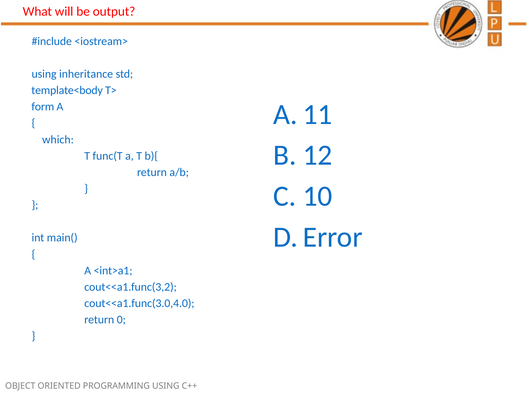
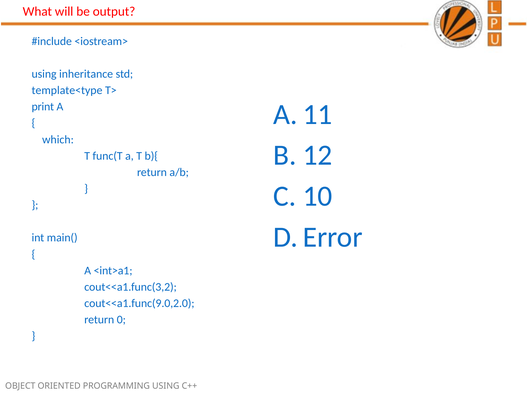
template<body: template<body -> template<type (67, 90)
form: form -> print (43, 107)
cout<<a1.func(3.0,4.0: cout<<a1.func(3.0,4.0 -> cout<<a1.func(9.0,2.0 (139, 303)
